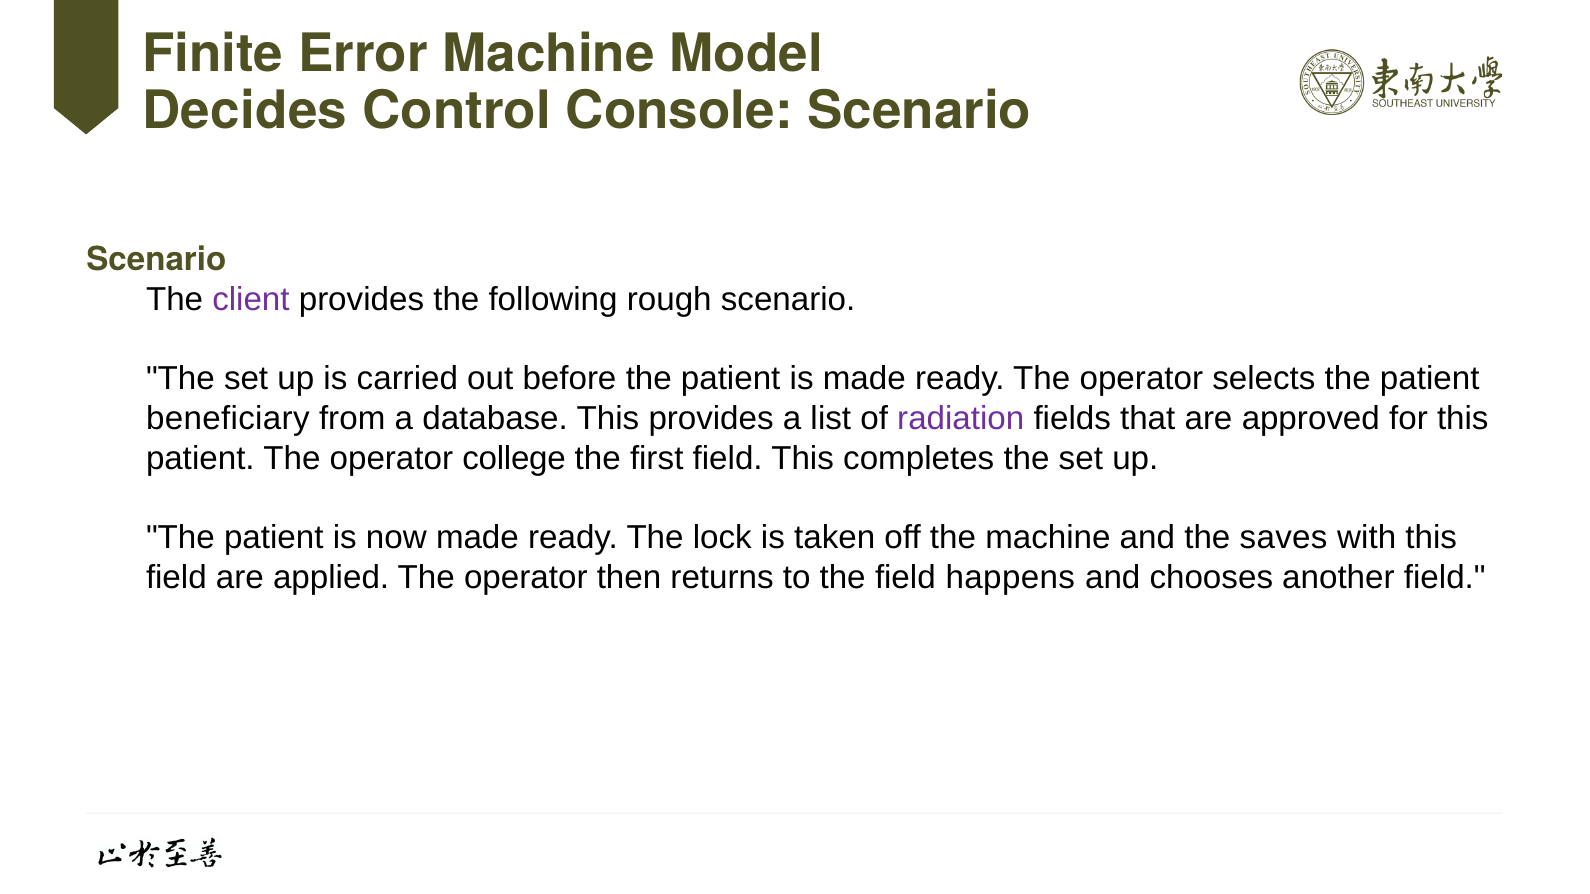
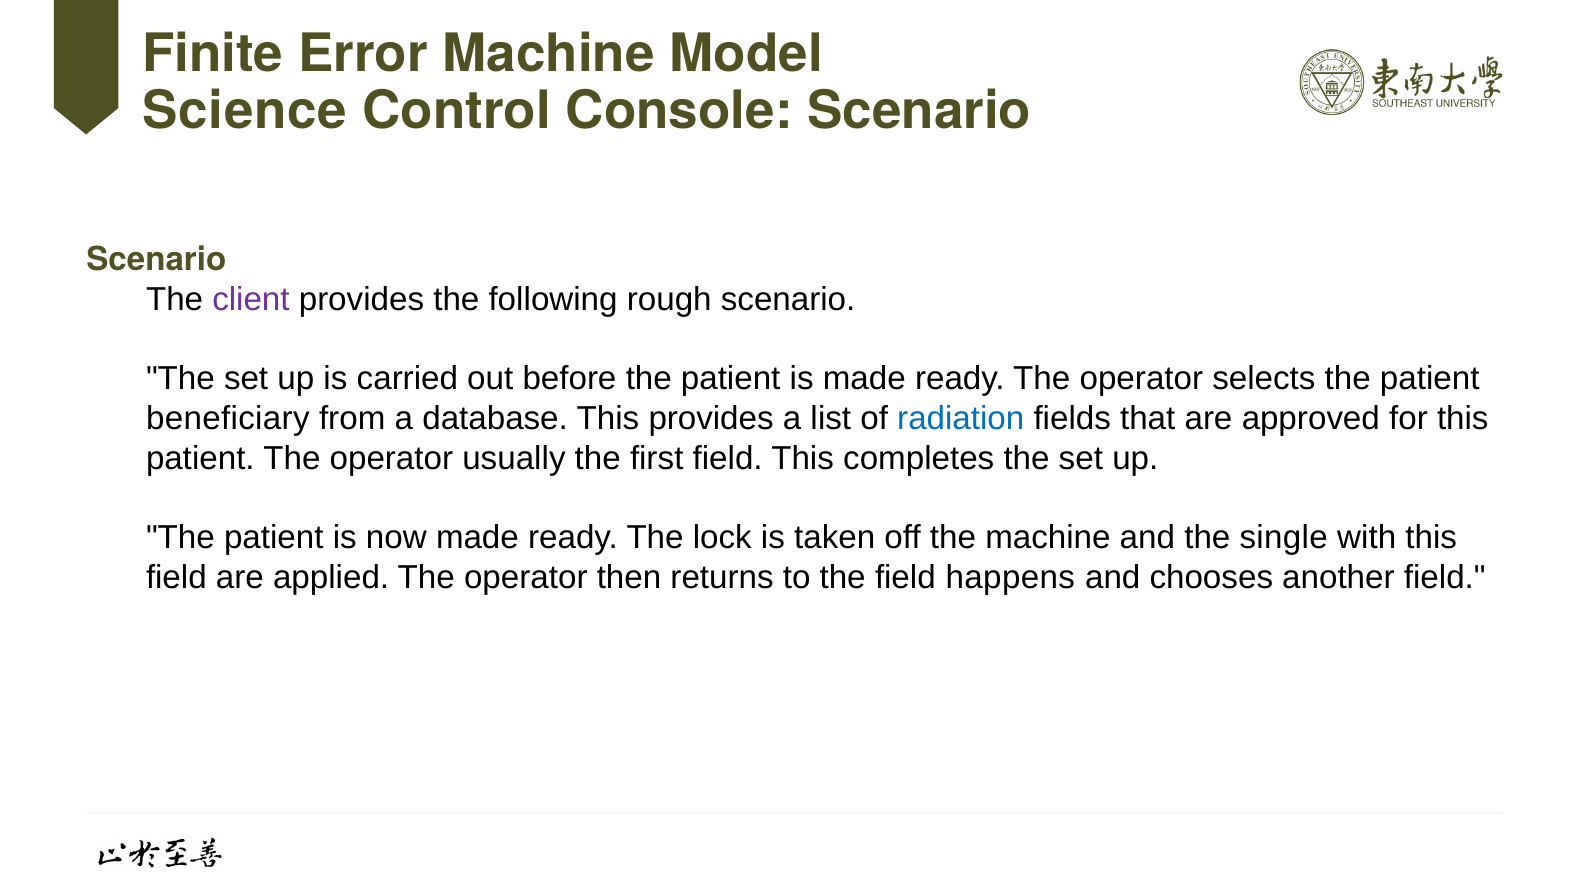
Decides: Decides -> Science (245, 111)
radiation colour: purple -> blue (961, 419)
college: college -> usually (514, 458)
saves: saves -> single (1284, 538)
